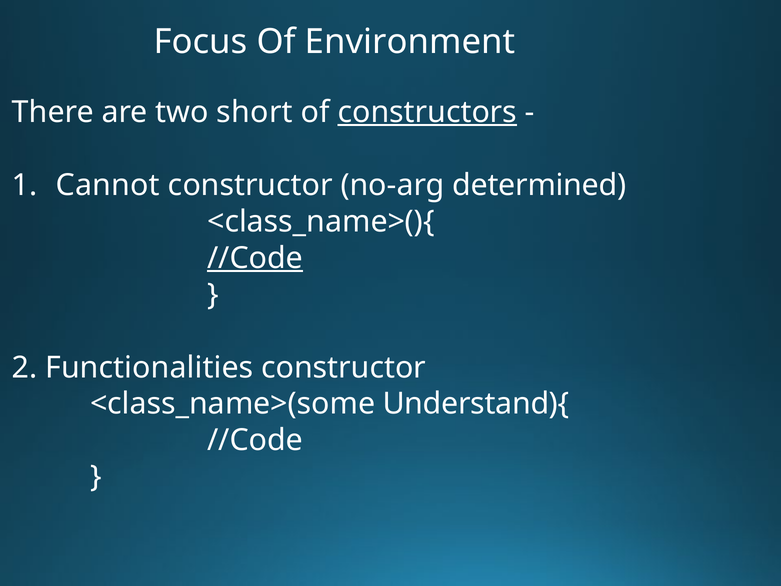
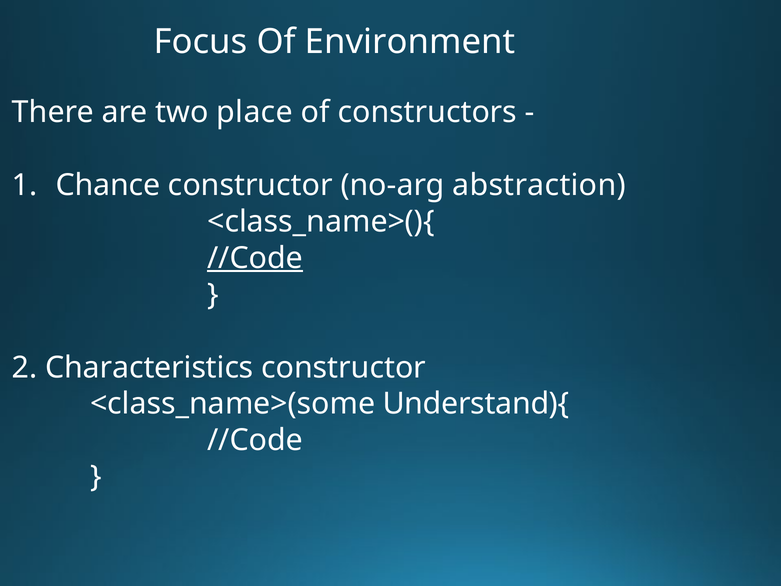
short: short -> place (255, 112)
constructors underline: present -> none (427, 112)
Cannot: Cannot -> Chance (108, 185)
determined: determined -> abstraction (539, 185)
Functionalities: Functionalities -> Characteristics (149, 367)
